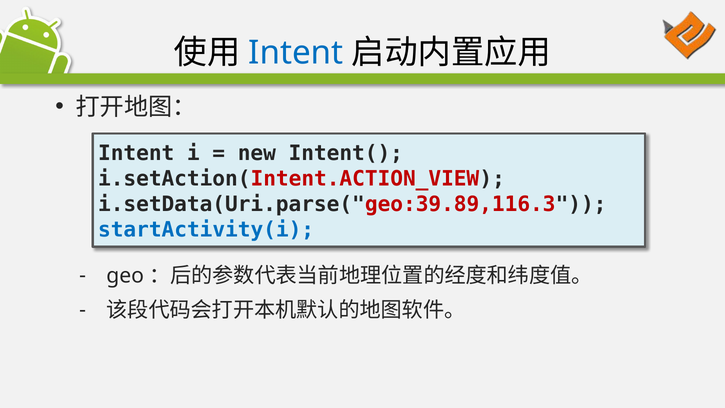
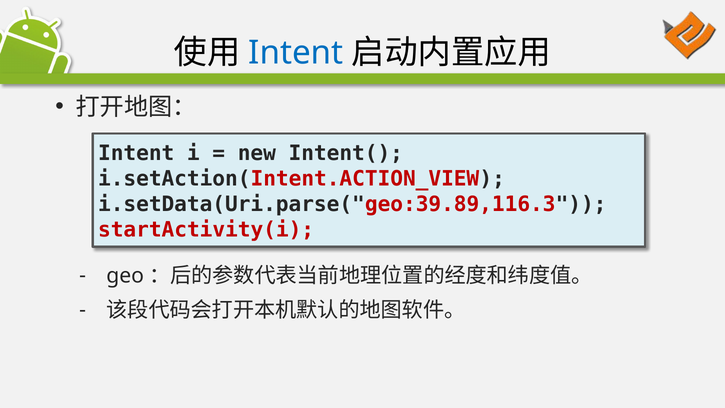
startActivity(i colour: blue -> red (206, 230)
